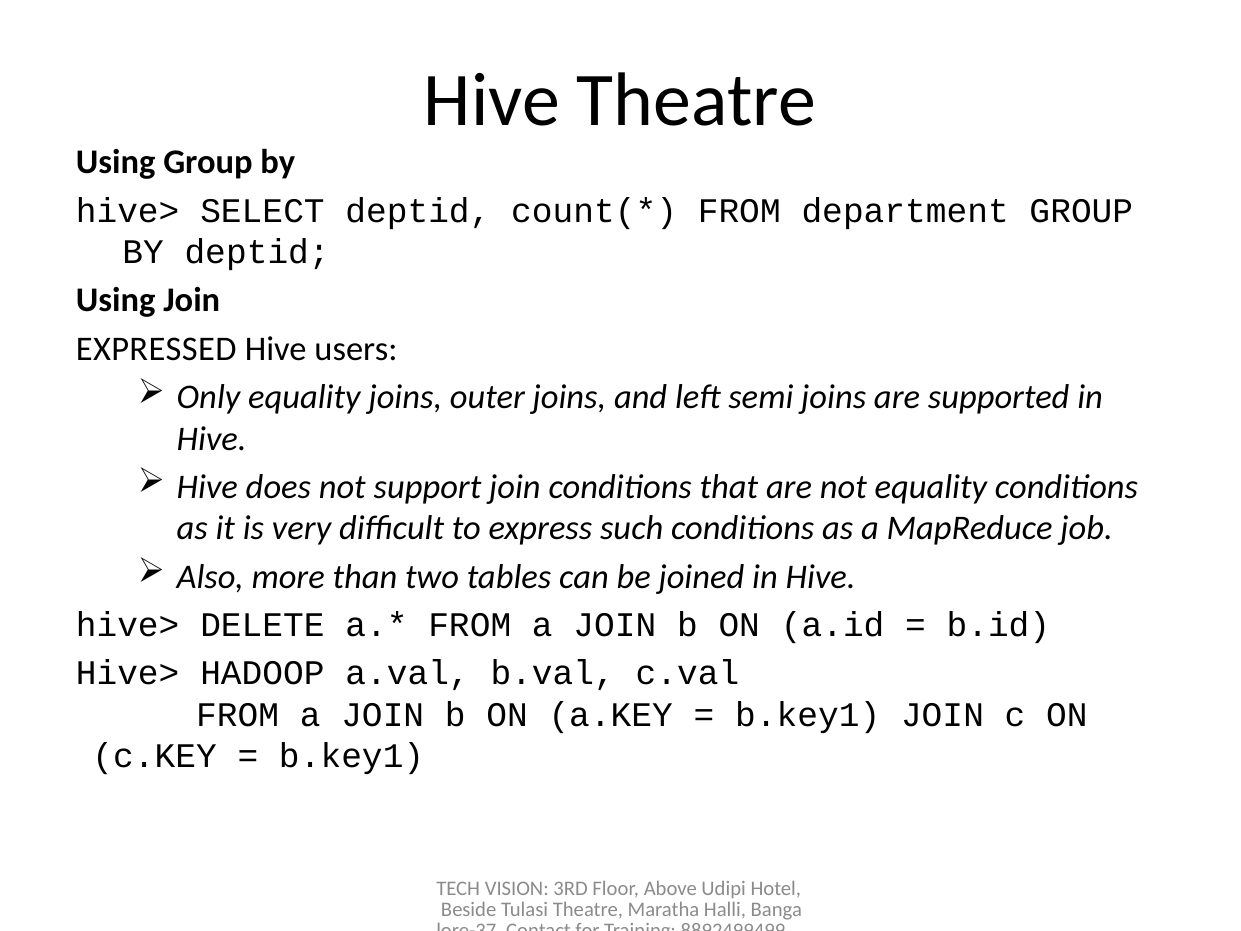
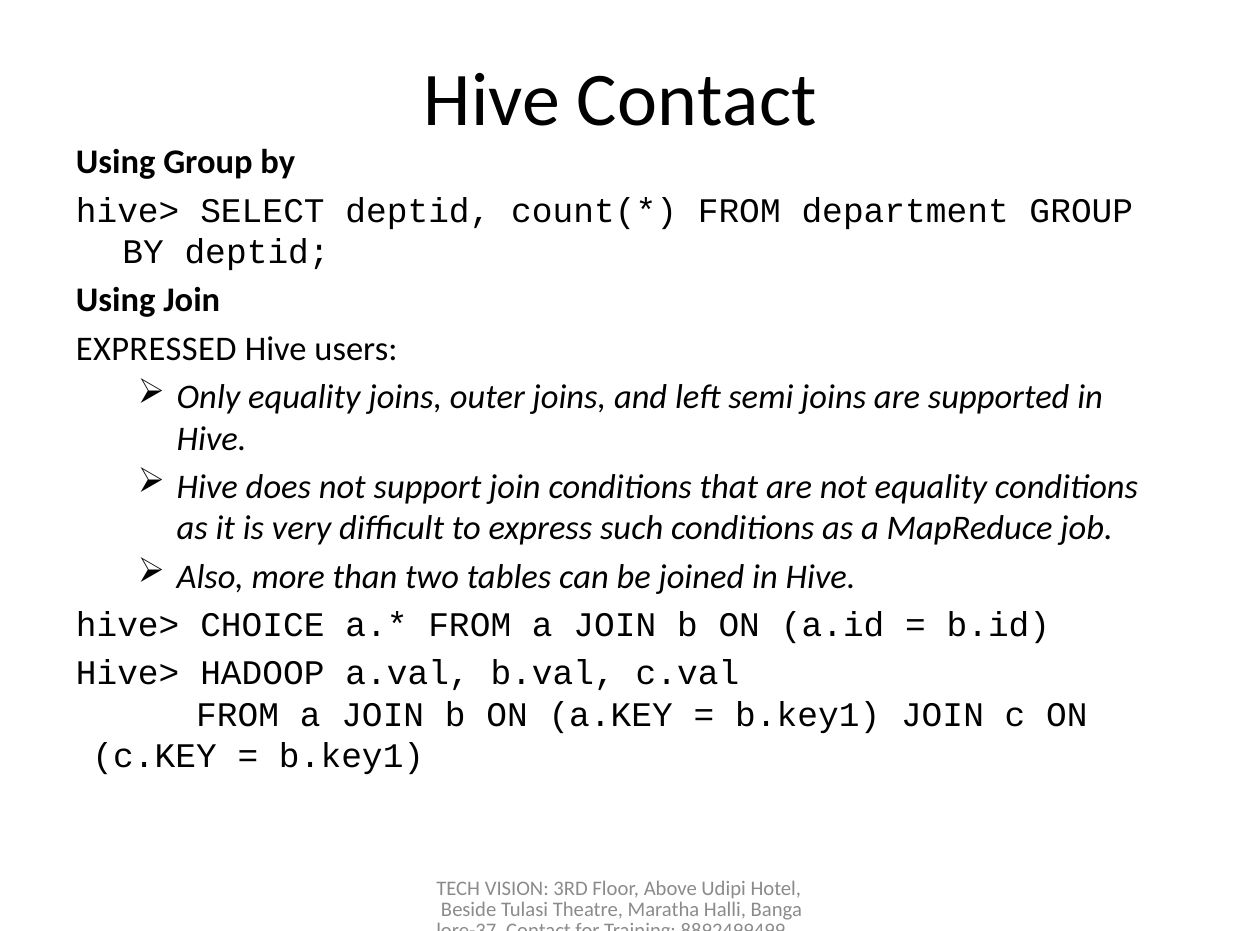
Hive Theatre: Theatre -> Contact (697, 100)
DELETE: DELETE -> CHOICE (262, 625)
